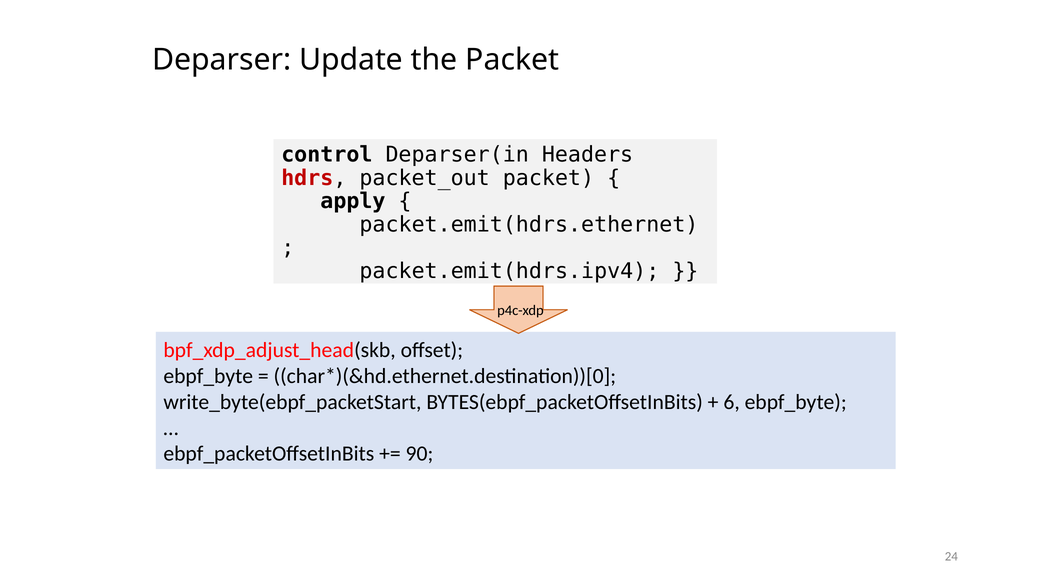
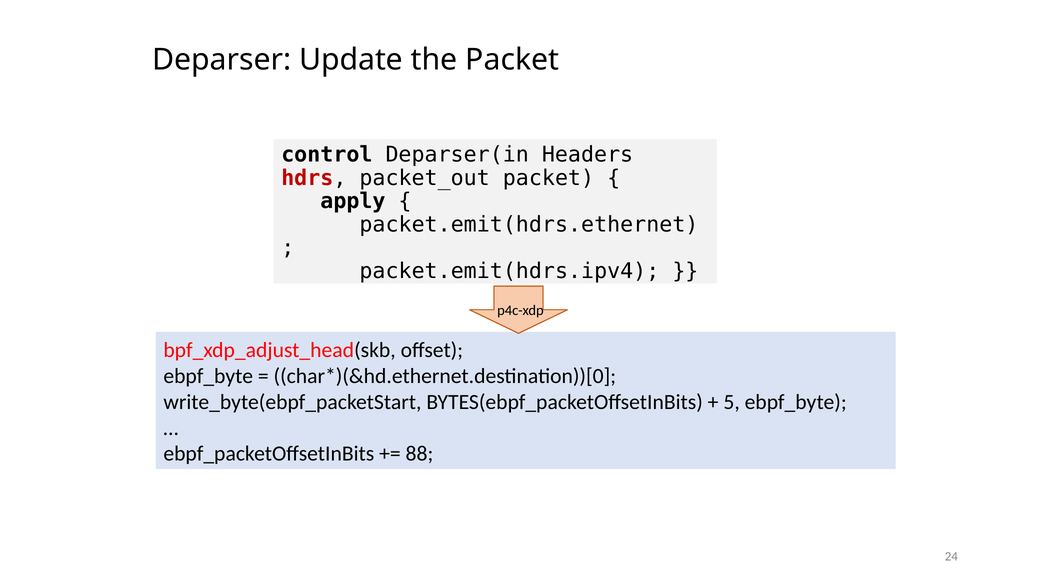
6: 6 -> 5 (732, 402)
90: 90 -> 88 (419, 454)
